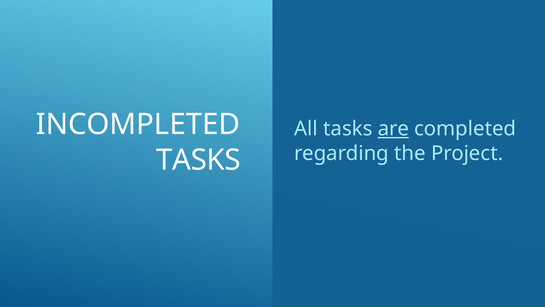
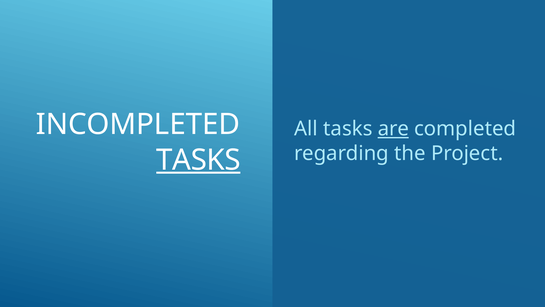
TASKS underline: none -> present (198, 160)
